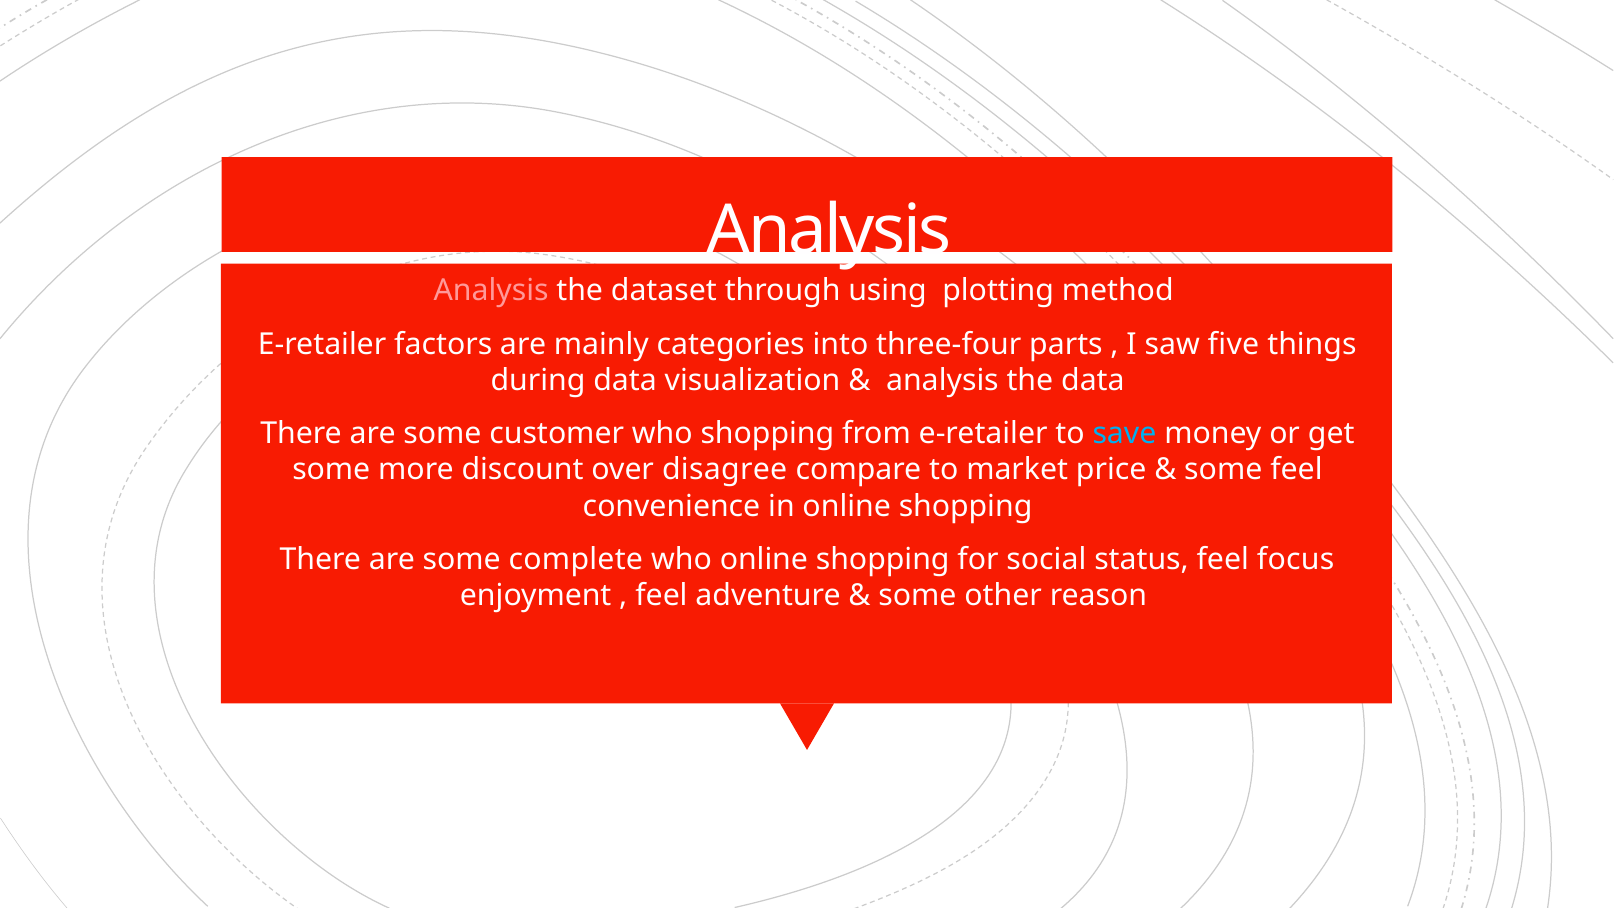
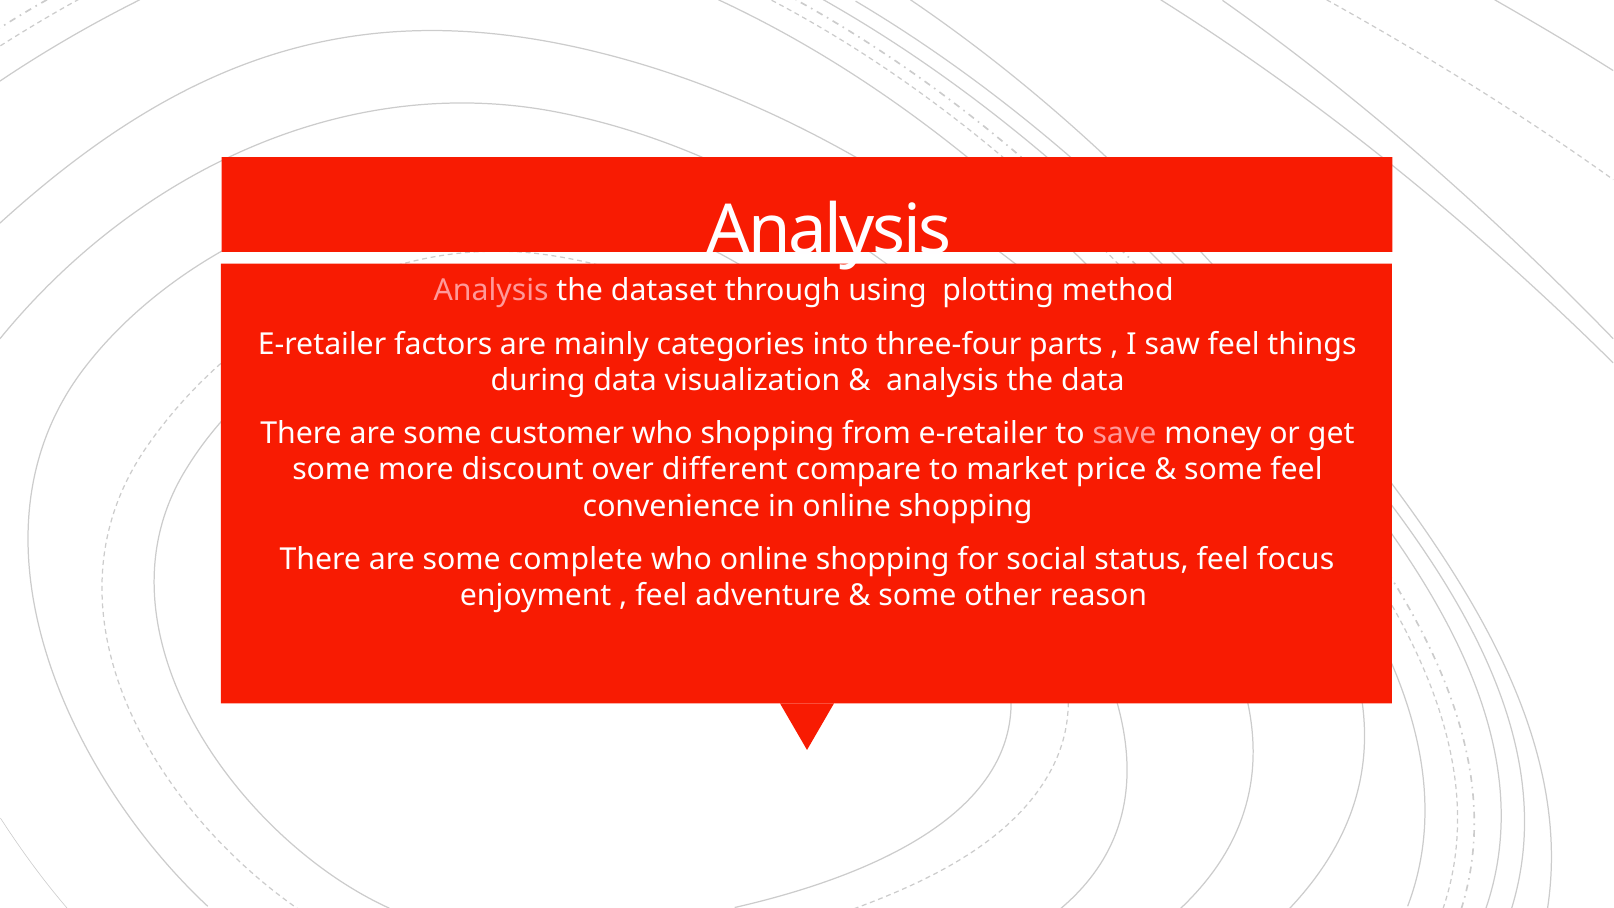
saw five: five -> feel (1234, 344)
save colour: light blue -> pink (1124, 433)
disagree: disagree -> different (725, 470)
